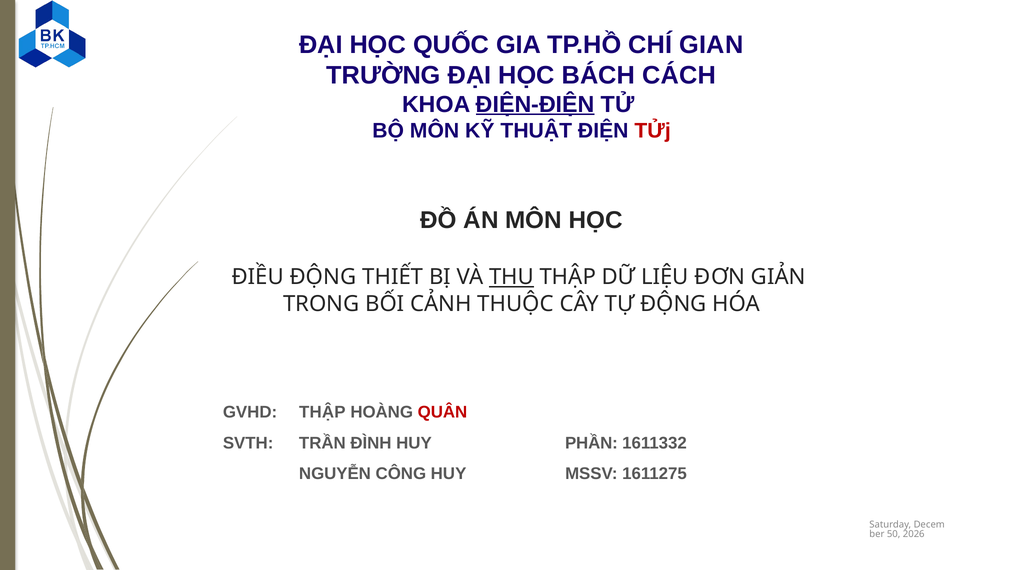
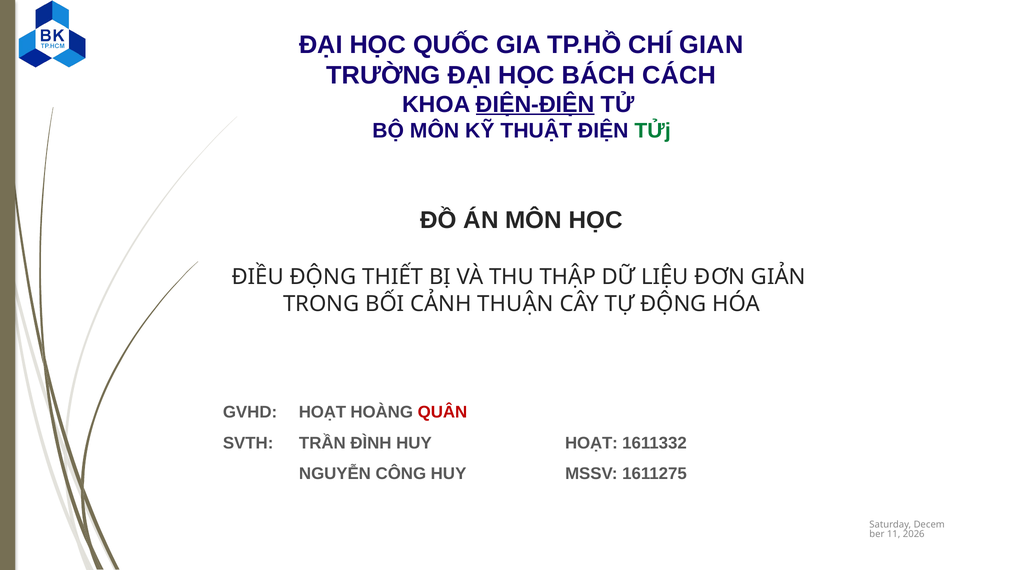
TỬj colour: red -> green (653, 131)
THU underline: present -> none (512, 277)
THUỘC: THUỘC -> THUẬN (516, 304)
GVHD THẬP: THẬP -> HOẠT (322, 412)
HUY PHẦN: PHẦN -> HOẠT (591, 443)
50: 50 -> 11 (894, 535)
